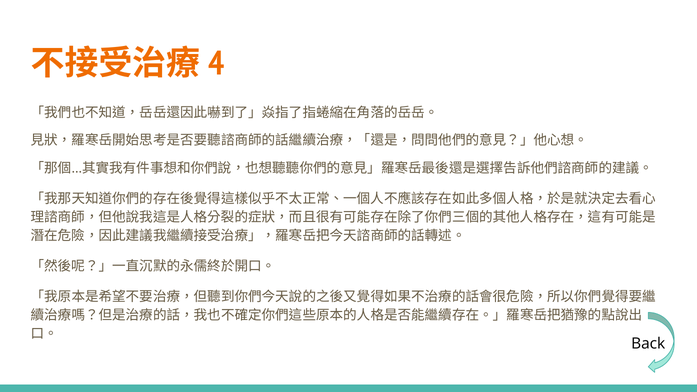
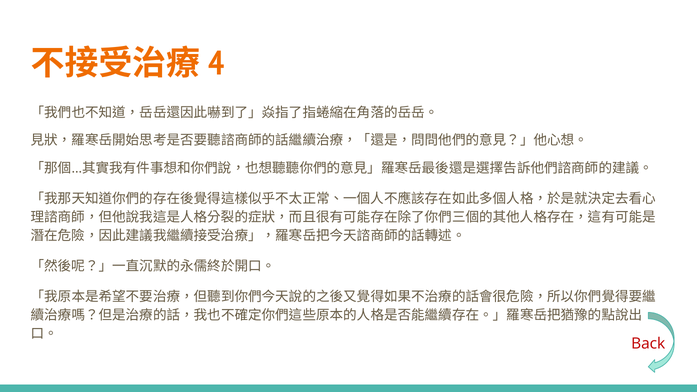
Back colour: black -> red (648, 344)
